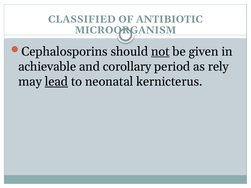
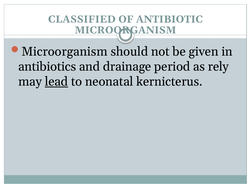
Cephalosporins: Cephalosporins -> Microorganism (64, 52)
not underline: present -> none (160, 52)
achievable: achievable -> antibiotics (47, 67)
corollary: corollary -> drainage (127, 67)
